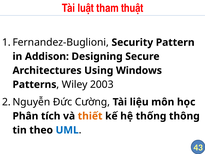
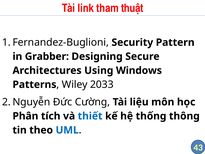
luật: luật -> link (86, 8)
Addison: Addison -> Grabber (47, 56)
2003: 2003 -> 2033 (102, 84)
thiết colour: orange -> blue (90, 116)
